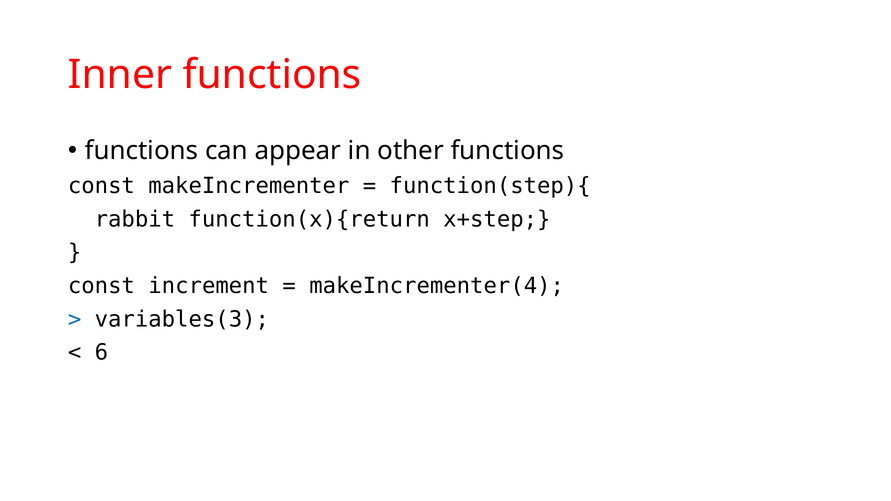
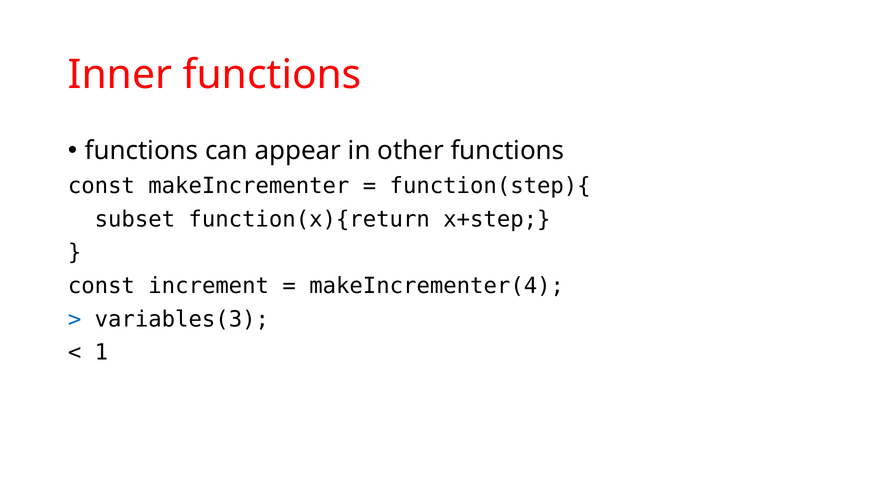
rabbit: rabbit -> subset (135, 219)
6: 6 -> 1 (101, 353)
